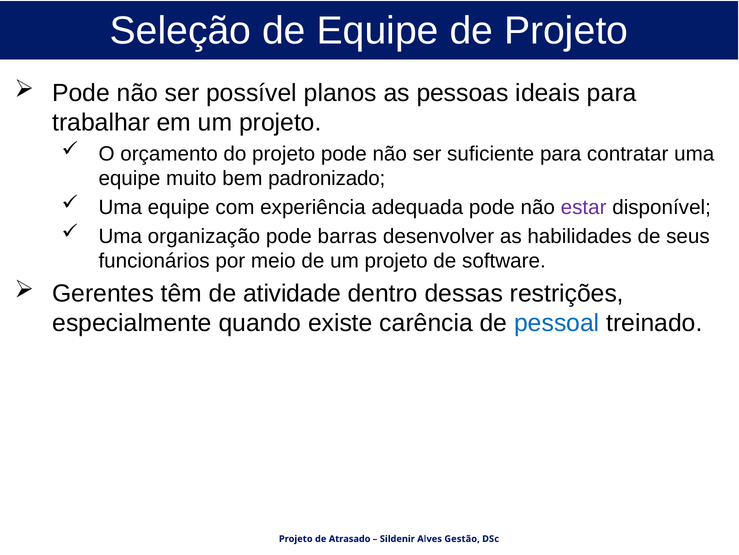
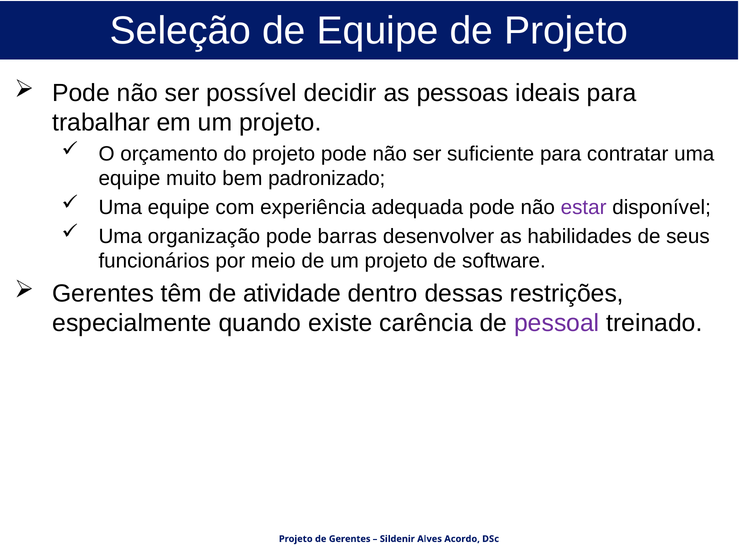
planos: planos -> decidir (340, 93)
pessoal colour: blue -> purple (557, 323)
de Atrasado: Atrasado -> Gerentes (350, 538)
Gestão: Gestão -> Acordo (462, 538)
